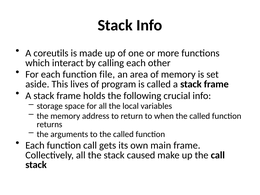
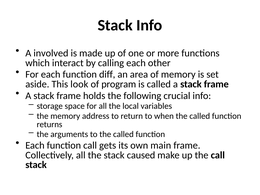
coreutils: coreutils -> involved (51, 53)
file: file -> diff (107, 74)
lives: lives -> look (79, 84)
